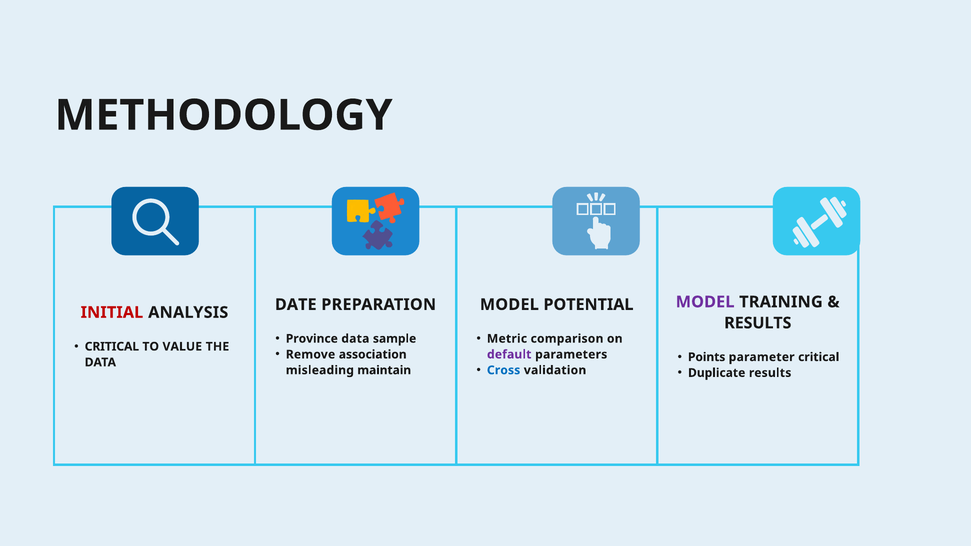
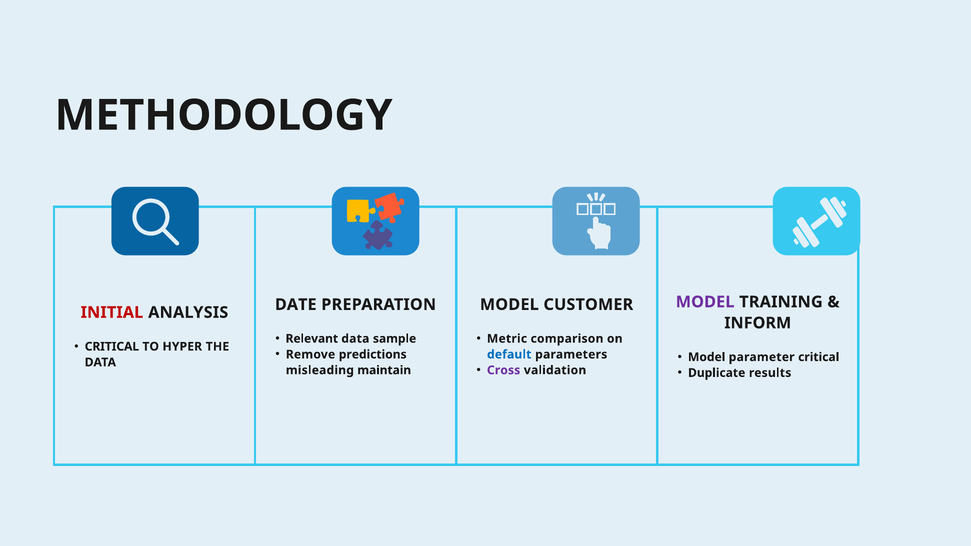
POTENTIAL: POTENTIAL -> CUSTOMER (588, 305)
RESULTS: RESULTS -> INFORM (758, 323)
Province: Province -> Relevant (312, 339)
VALUE: VALUE -> HYPER (182, 347)
association: association -> predictions (373, 355)
Points: Points -> Model (707, 357)
default colour: purple -> blue (509, 355)
Cross colour: blue -> purple (504, 370)
